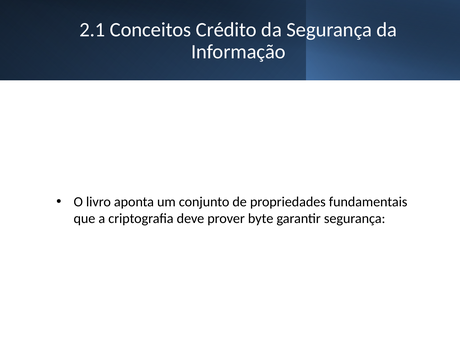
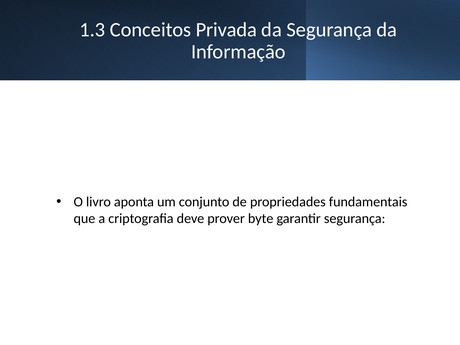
2.1: 2.1 -> 1.3 (92, 30)
Crédito: Crédito -> Privada (226, 30)
